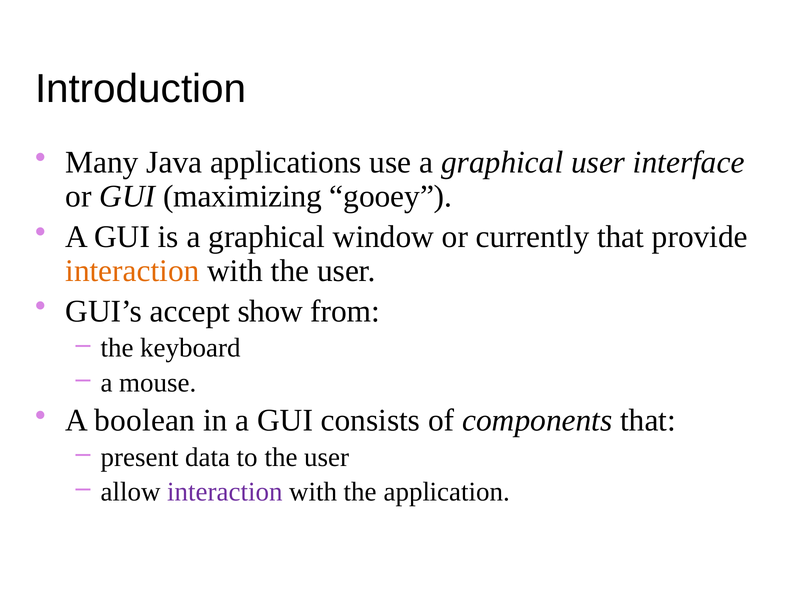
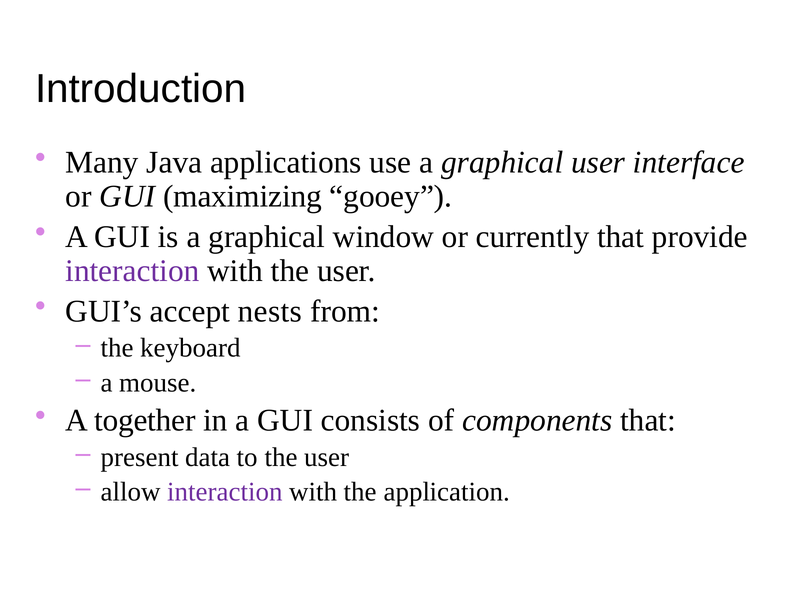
interaction colour: orange -> purple (132, 271)
show: show -> nests (270, 311)
boolean: boolean -> together (145, 420)
